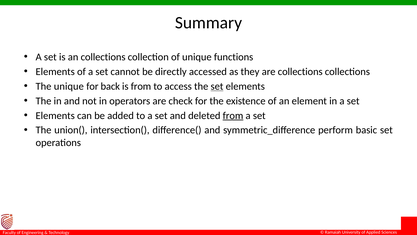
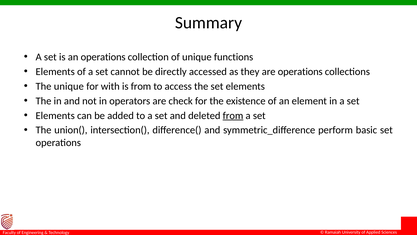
an collections: collections -> operations (103, 57)
are collections: collections -> operations (300, 72)
back: back -> with (110, 86)
set underline: present -> none (217, 86)
